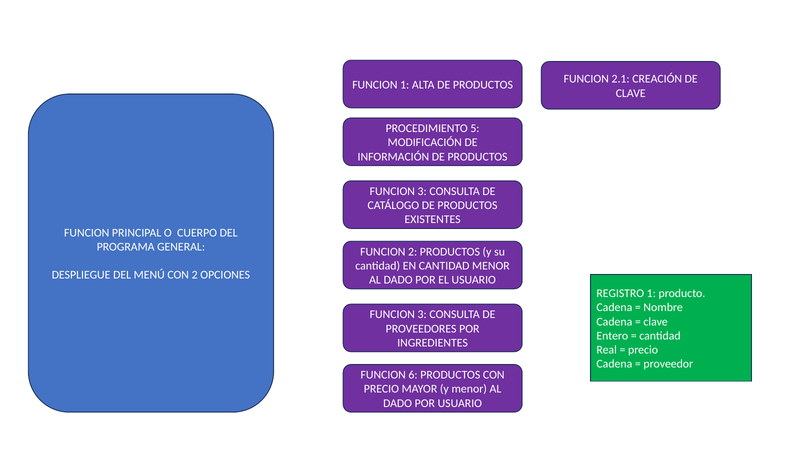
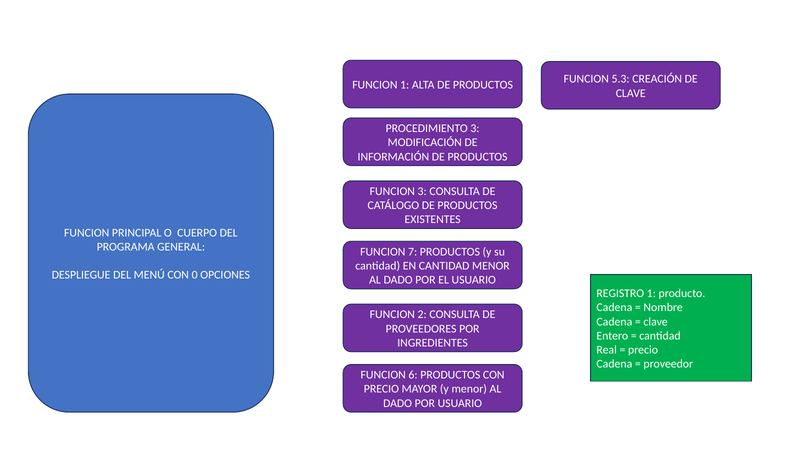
2.1: 2.1 -> 5.3 (621, 79)
PROCEDIMIENTO 5: 5 -> 3 (475, 128)
FUNCION 2: 2 -> 7 (413, 252)
CON 2: 2 -> 0 (195, 275)
3: 3 -> 2 (422, 315)
